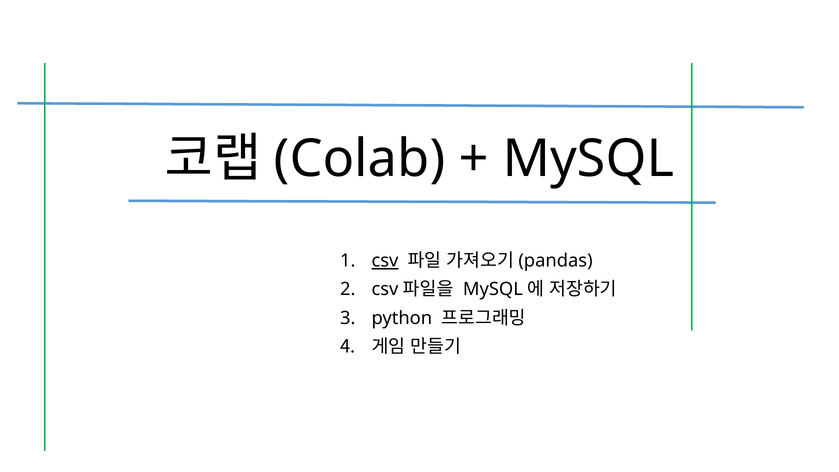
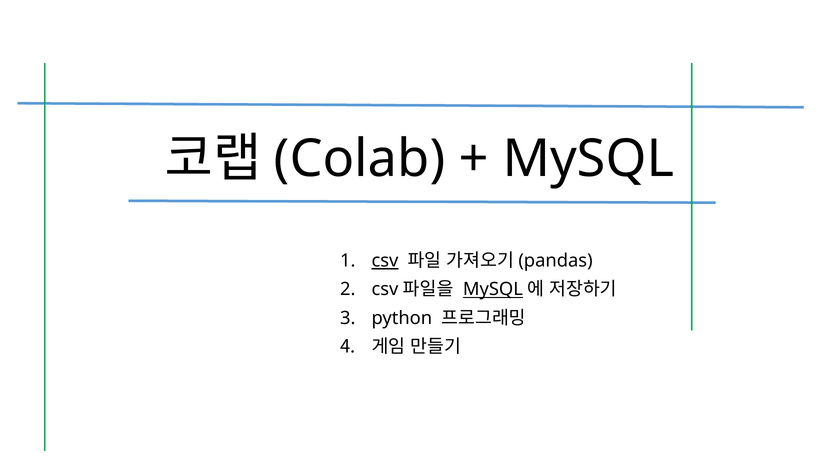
MySQL underline: none -> present (493, 289)
